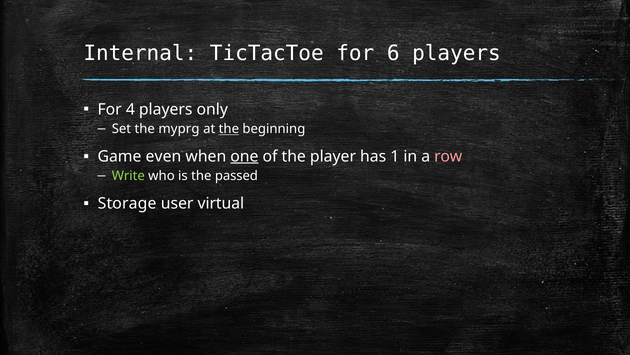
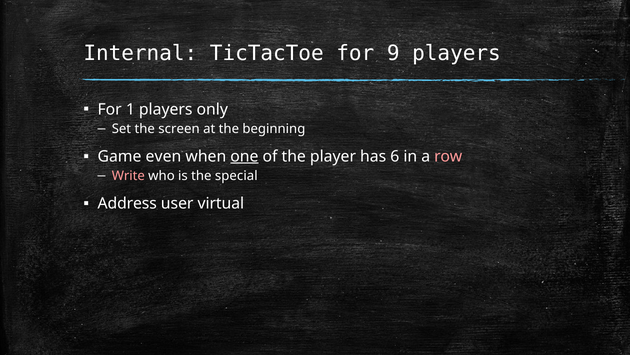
6: 6 -> 9 (393, 53)
4: 4 -> 1 (130, 109)
myprg: myprg -> screen (179, 129)
the underline: present -> none (229, 129)
1: 1 -> 6 (395, 156)
Write colour: light green -> pink (128, 176)
passed: passed -> special (236, 176)
Storage: Storage -> Address (127, 203)
